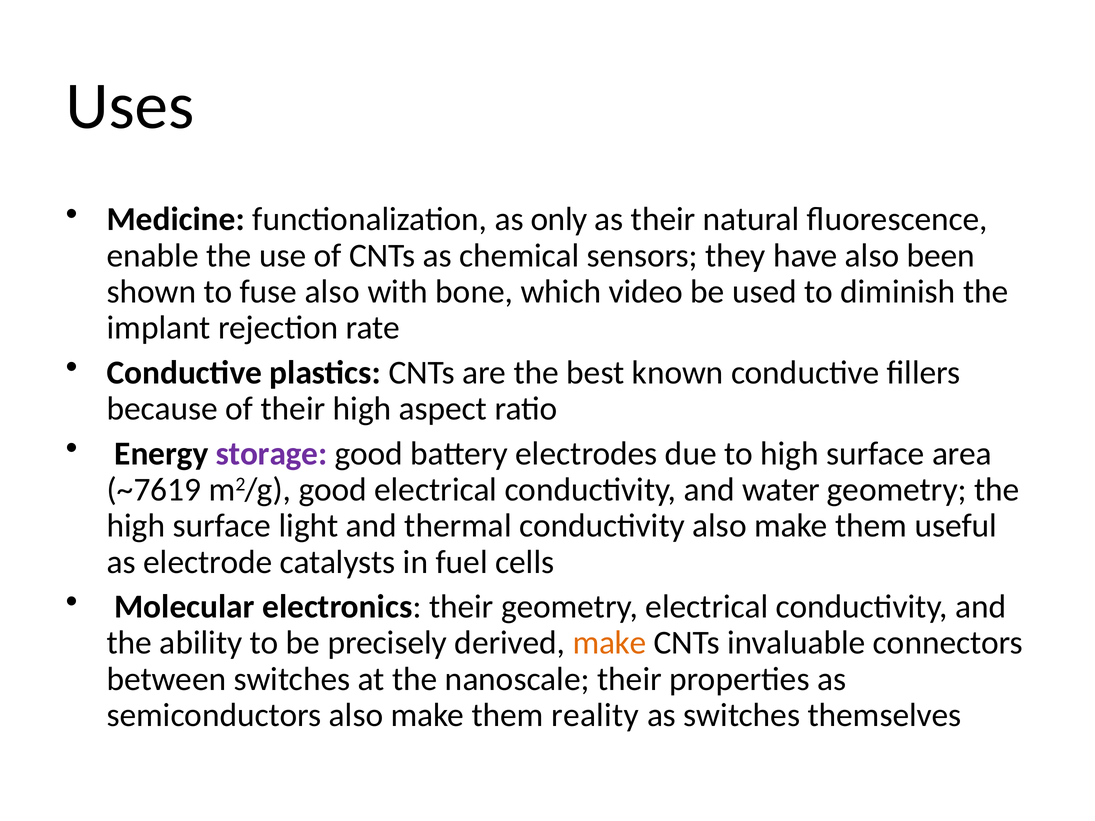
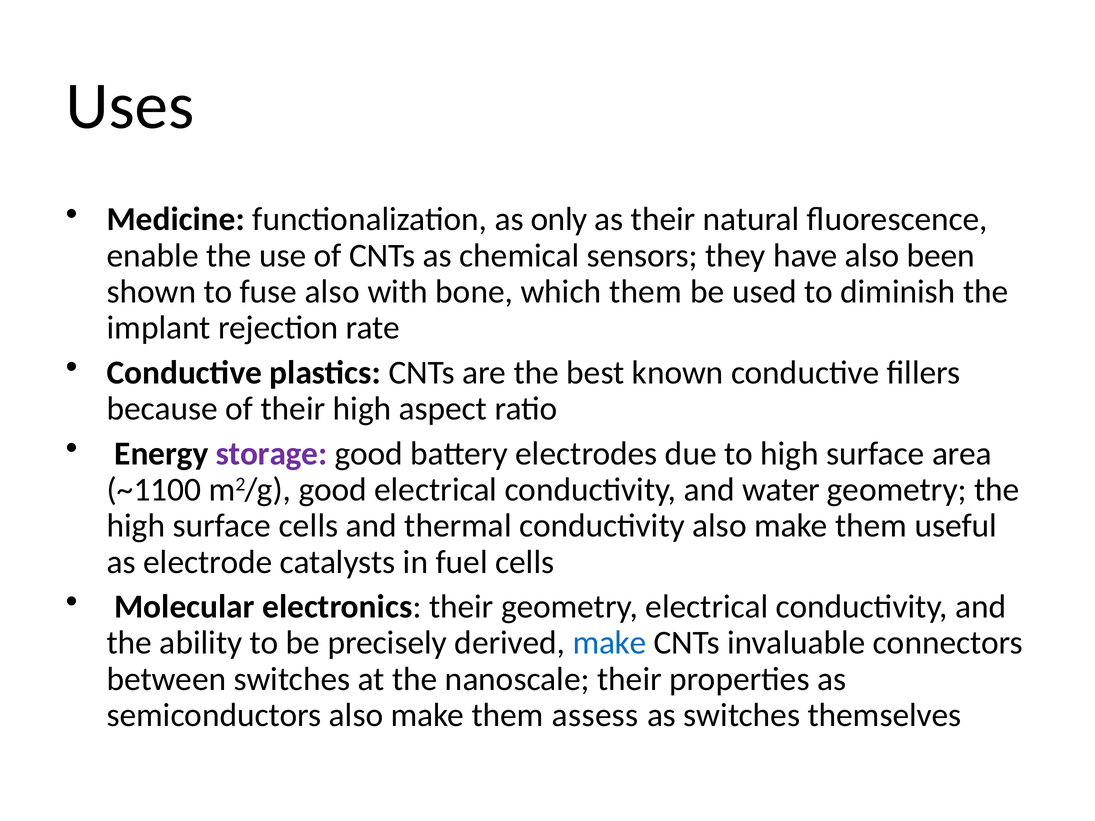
which video: video -> them (646, 292)
~7619: ~7619 -> ~1100 (154, 490)
surface light: light -> cells (309, 526)
make colour: orange -> blue (610, 643)
reality: reality -> assess (595, 715)
